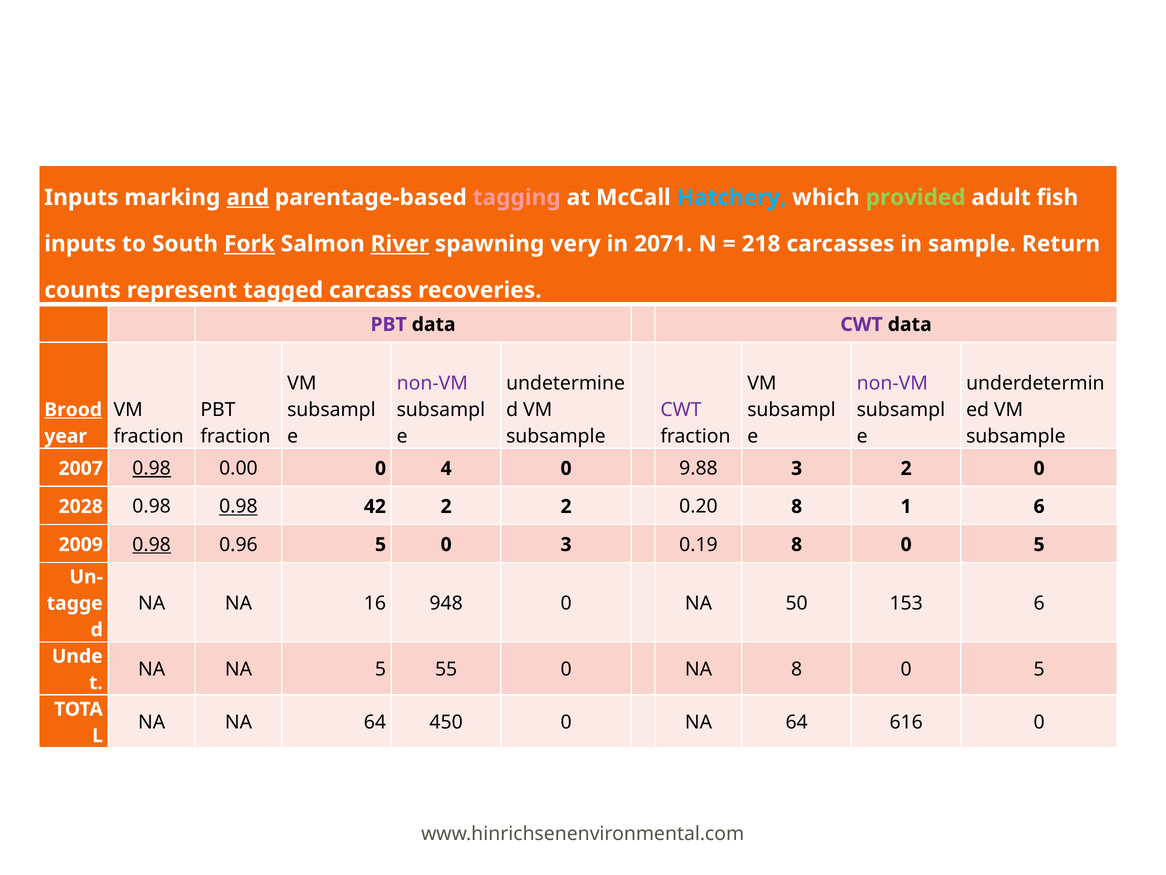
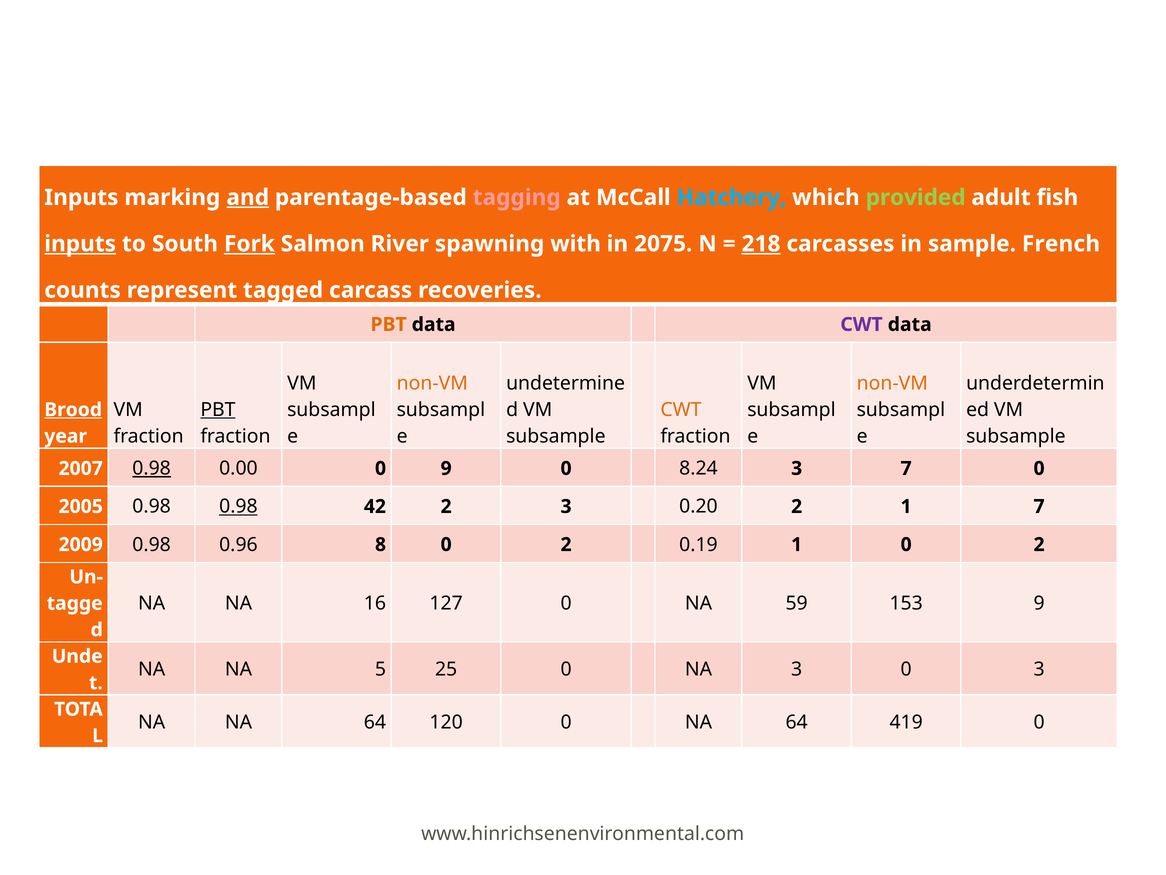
inputs underline: none -> present (80, 244)
River underline: present -> none (400, 244)
very: very -> with (576, 244)
2071: 2071 -> 2075 (663, 244)
218 underline: none -> present (761, 244)
Return: Return -> French (1061, 244)
PBT colour: purple -> orange (389, 324)
non-VM colour: purple -> orange (432, 383)
non-VM colour: purple -> orange (892, 383)
PBT underline: none -> present (218, 410)
CWT colour: purple -> orange (681, 410)
0 4: 4 -> 9 (446, 468)
9.88: 9.88 -> 8.24 (698, 468)
3 2: 2 -> 7 (906, 468)
2028: 2028 -> 2005 (81, 506)
2 2: 2 -> 3 (566, 506)
0.20 8: 8 -> 2 (797, 506)
1 6: 6 -> 7 (1039, 506)
0.98 underline: present -> none (152, 544)
0.96 5: 5 -> 8 (381, 544)
3: 3 -> 2 (566, 544)
0.19 8: 8 -> 1 (797, 544)
5: 5 -> 2 (1039, 544)
948: 948 -> 127 (446, 603)
50: 50 -> 59 (797, 603)
153 6: 6 -> 9 (1039, 603)
55: 55 -> 25 (446, 669)
NA 8: 8 -> 3 (797, 669)
5: 5 -> 3 (1039, 669)
450: 450 -> 120 (446, 722)
616: 616 -> 419 (906, 722)
